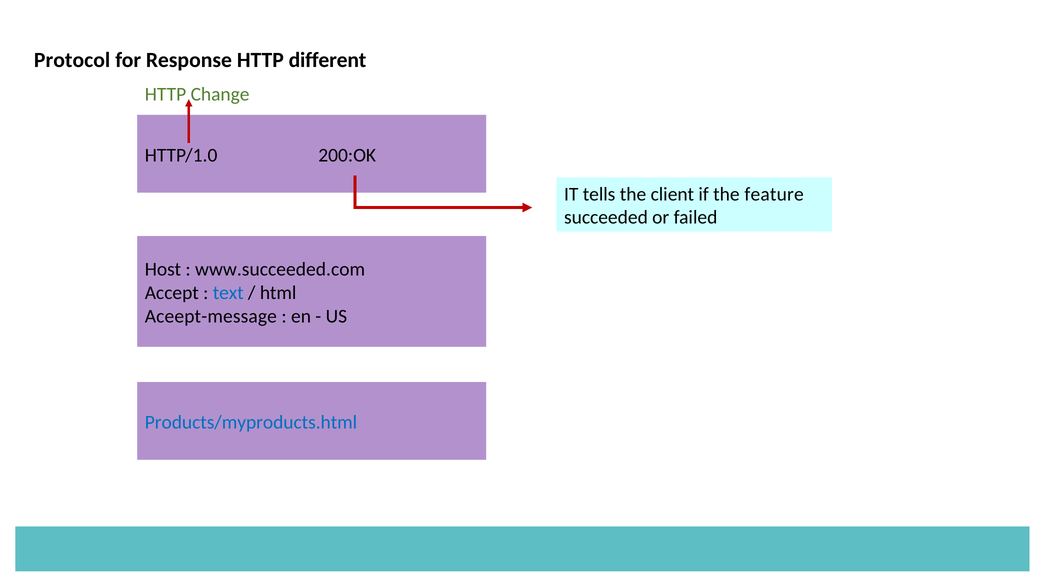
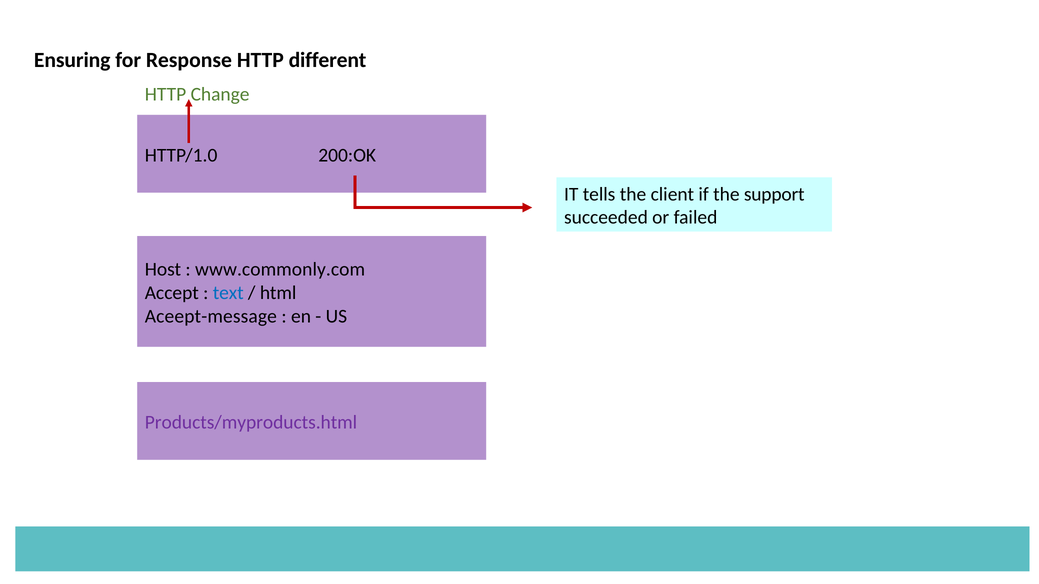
Protocol: Protocol -> Ensuring (72, 60)
feature: feature -> support (774, 194)
www.succeeded.com: www.succeeded.com -> www.commonly.com (280, 270)
Products/myproducts.html colour: blue -> purple (251, 423)
